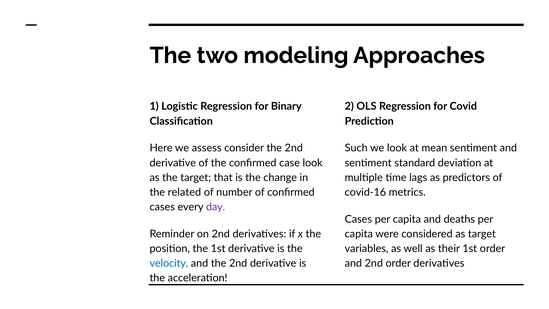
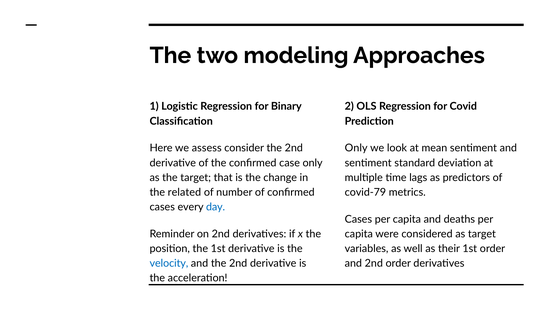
Such: Such -> Only (356, 148)
case look: look -> only (313, 163)
covid-16: covid-16 -> covid-79 (365, 192)
day colour: purple -> blue (216, 207)
